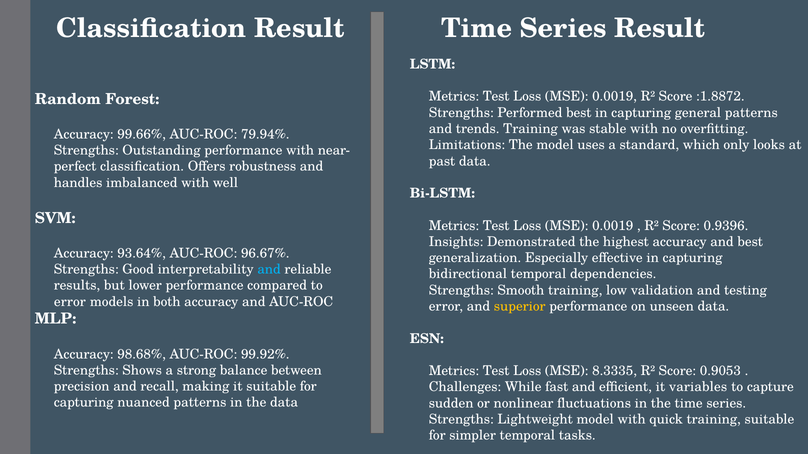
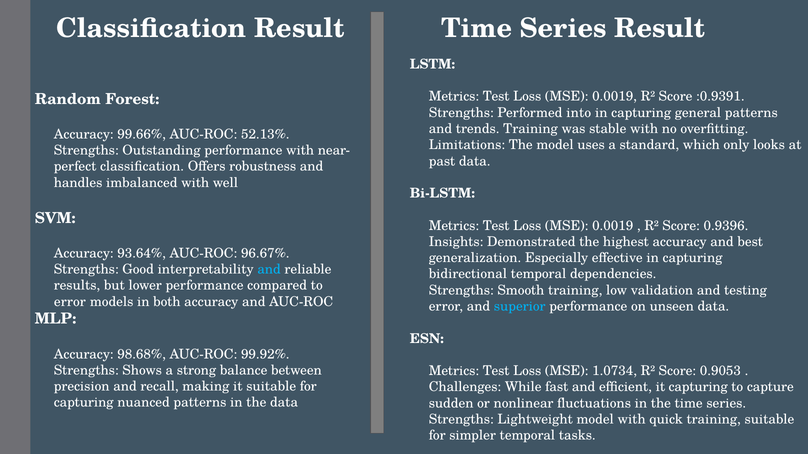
:1.8872: :1.8872 -> :0.9391 (720, 97)
Performed best: best -> into (579, 113)
79.94%: 79.94% -> 52.13% (265, 134)
superior colour: yellow -> light blue (520, 307)
8.3335: 8.3335 -> 1.0734 (615, 371)
it variables: variables -> capturing (698, 387)
